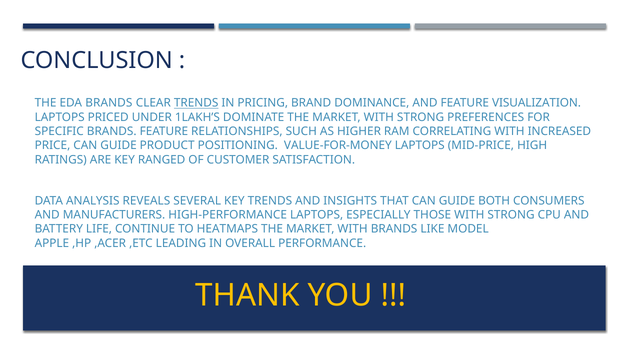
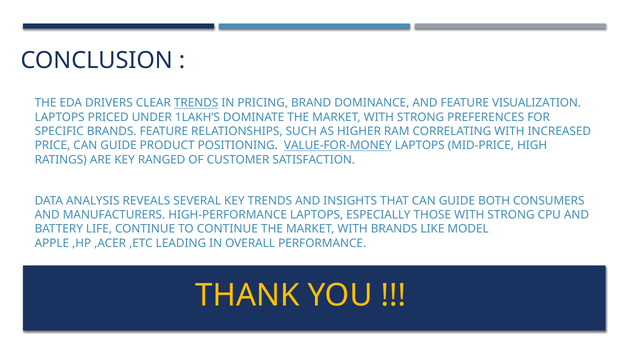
EDA BRANDS: BRANDS -> DRIVERS (109, 103)
VALUE-FOR-MONEY underline: none -> present (338, 146)
TO HEATMAPS: HEATMAPS -> CONTINUE (227, 229)
